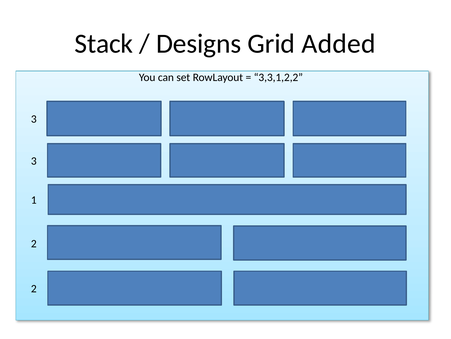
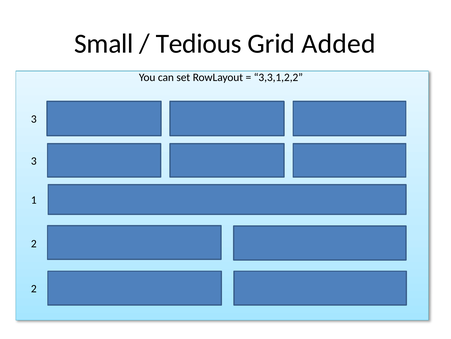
Stack: Stack -> Small (104, 44)
Designs: Designs -> Tedious (199, 44)
